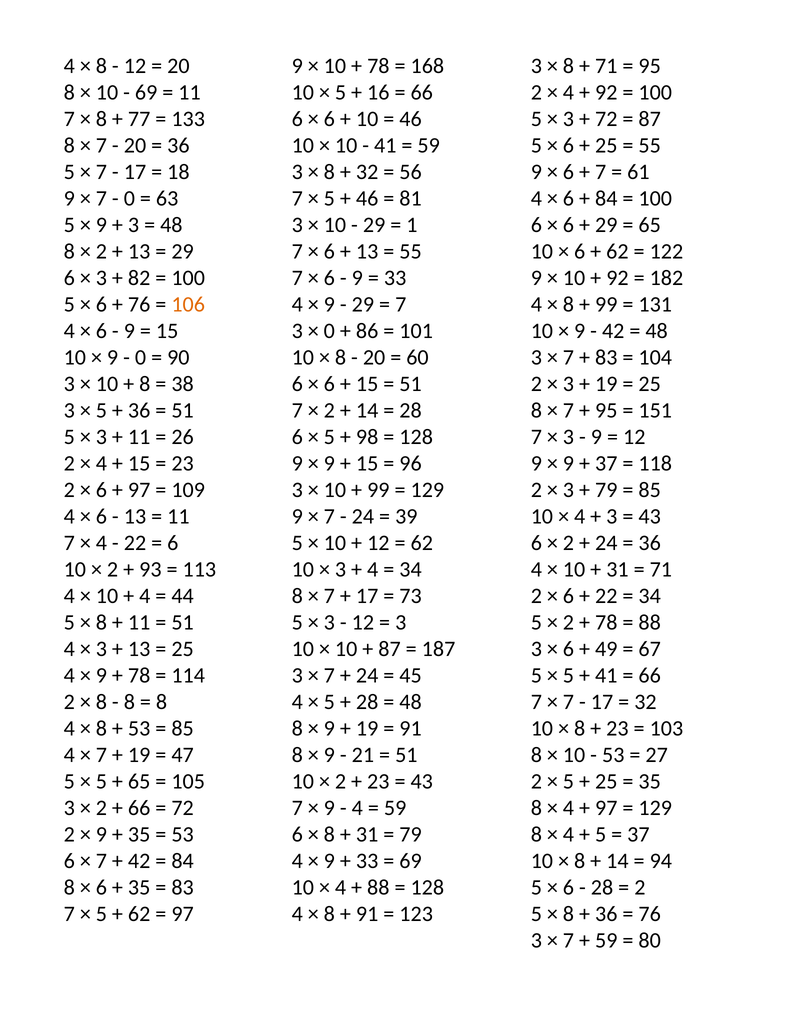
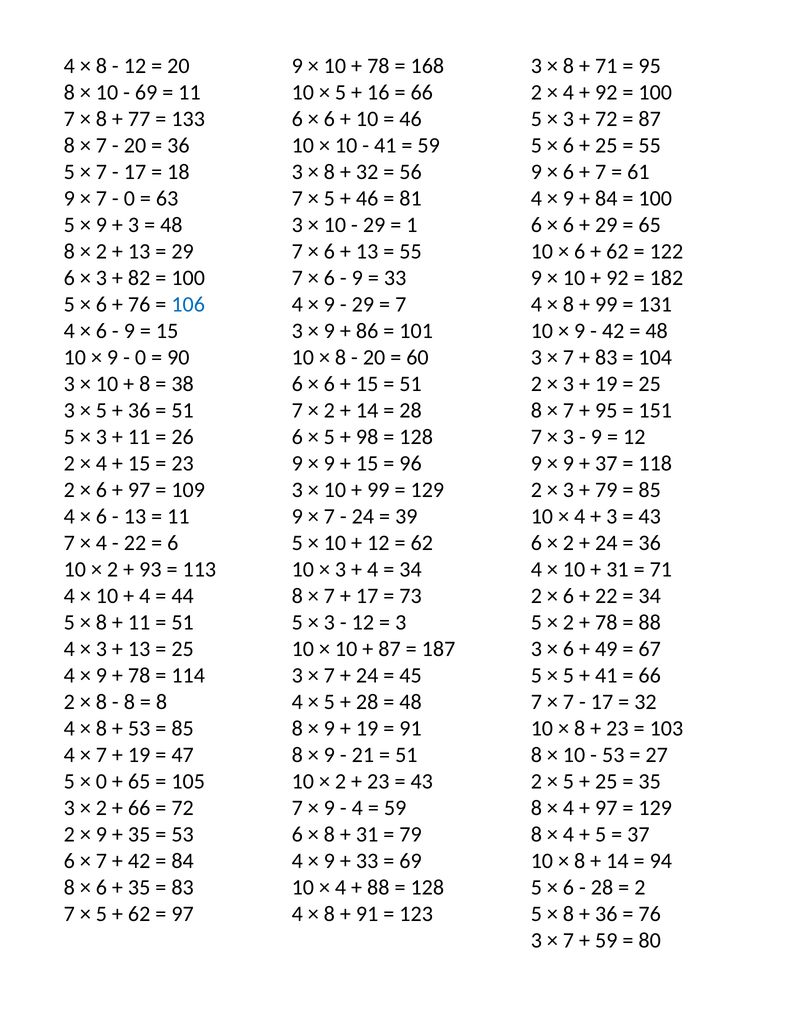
6: 6 -> 9 (568, 198)
106 colour: orange -> blue (188, 304)
0: 0 -> 9 (329, 331)
5: 5 -> 0 (101, 781)
